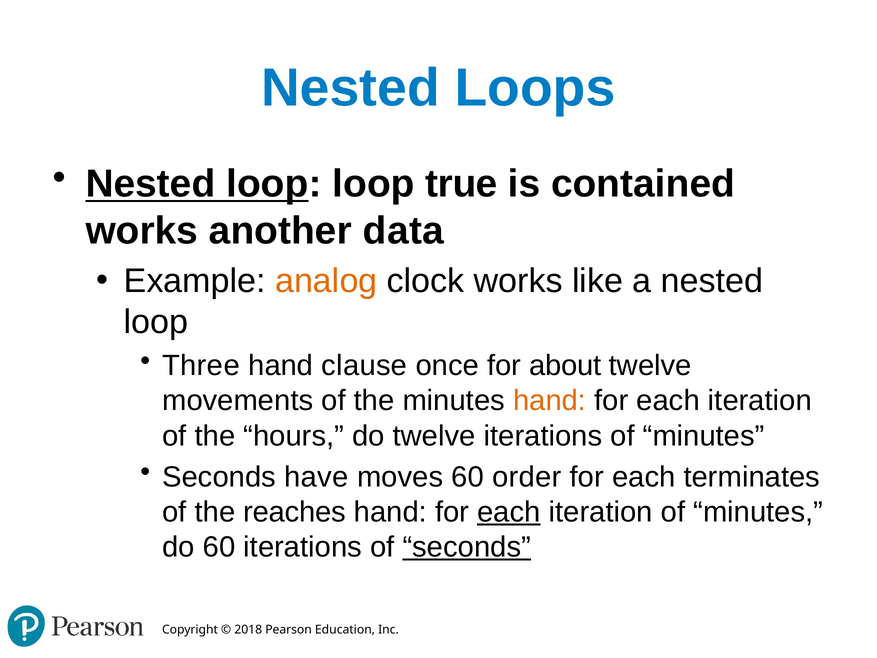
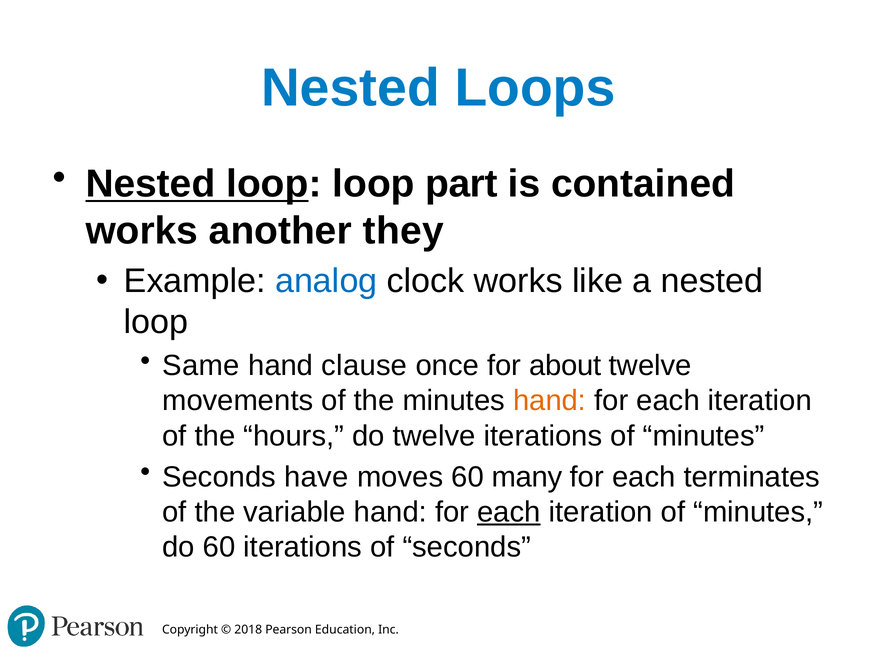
true: true -> part (461, 184)
data: data -> they (404, 231)
analog colour: orange -> blue (326, 281)
Three: Three -> Same (201, 366)
order: order -> many (527, 477)
reaches: reaches -> variable (295, 512)
seconds underline: present -> none (467, 547)
